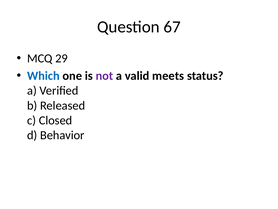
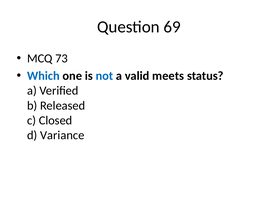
67: 67 -> 69 (172, 27)
29: 29 -> 73 (62, 58)
not colour: purple -> blue (104, 76)
Behavior: Behavior -> Variance (62, 135)
